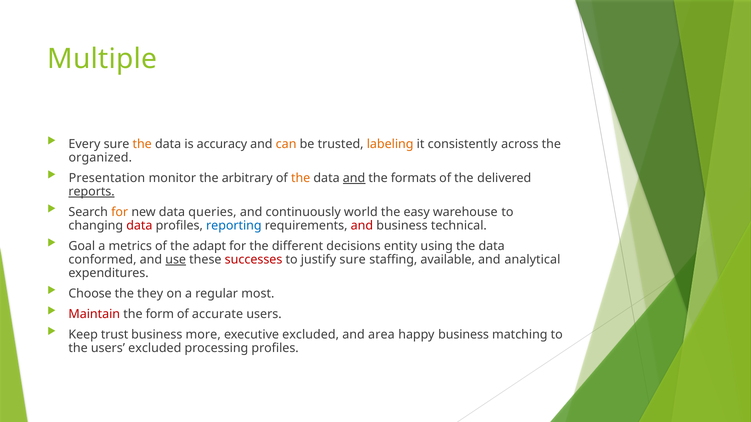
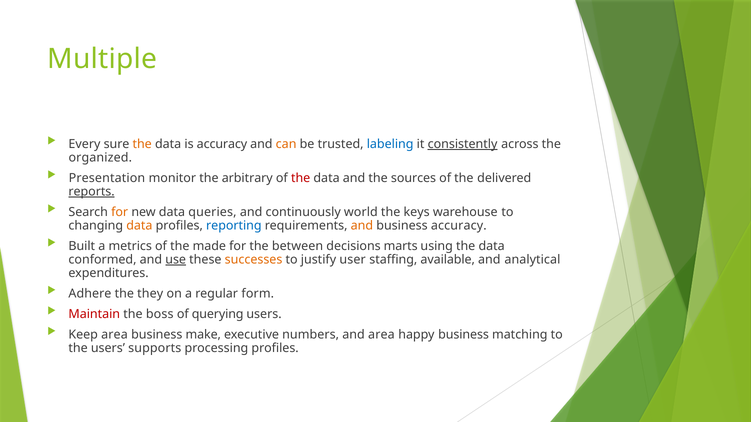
labeling colour: orange -> blue (390, 144)
consistently underline: none -> present (463, 144)
the colour: orange -> red (301, 178)
and underline: present -> none (354, 178)
formats: formats -> sources (414, 178)
easy: easy -> keys (417, 212)
data colour: red -> orange (139, 226)
and colour: red -> orange (362, 226)
business technical: technical -> accuracy (459, 226)
Goal: Goal -> Built (82, 246)
adapt: adapt -> made (209, 246)
different: different -> between (298, 246)
entity: entity -> marts (401, 246)
successes colour: red -> orange (254, 260)
justify sure: sure -> user (353, 260)
Choose: Choose -> Adhere (90, 294)
most: most -> form (258, 294)
form: form -> boss (160, 314)
accurate: accurate -> querying (218, 314)
Keep trust: trust -> area (114, 335)
more: more -> make (203, 335)
executive excluded: excluded -> numbers (311, 335)
users excluded: excluded -> supports (155, 349)
